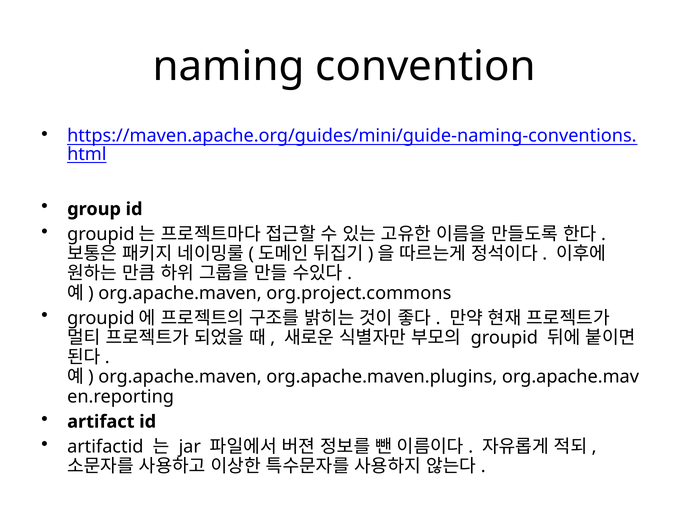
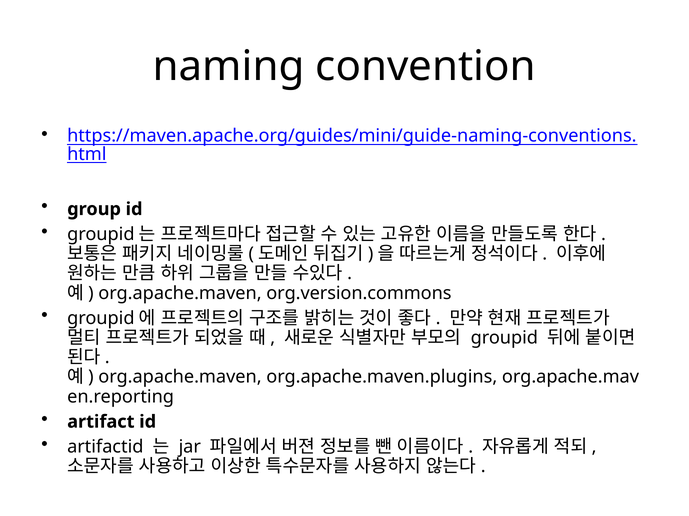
org.project.commons: org.project.commons -> org.version.commons (359, 293)
